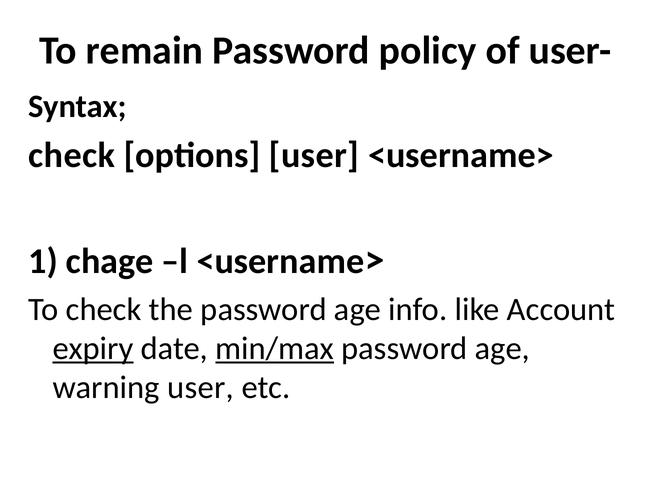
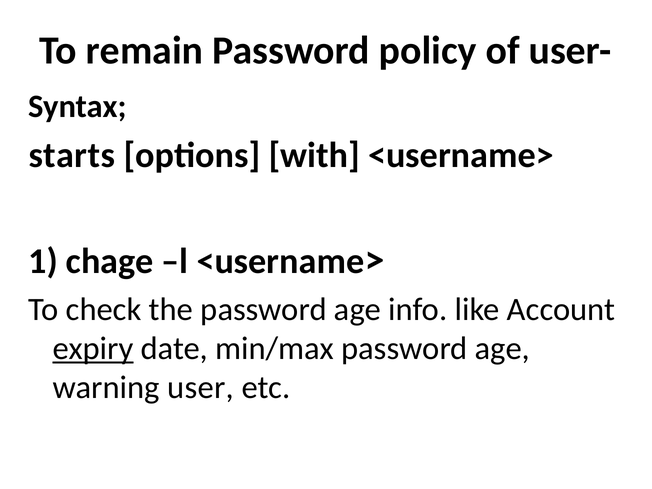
check: check -> starts (72, 155)
options user: user -> with (314, 155)
min/max underline: present -> none (275, 349)
